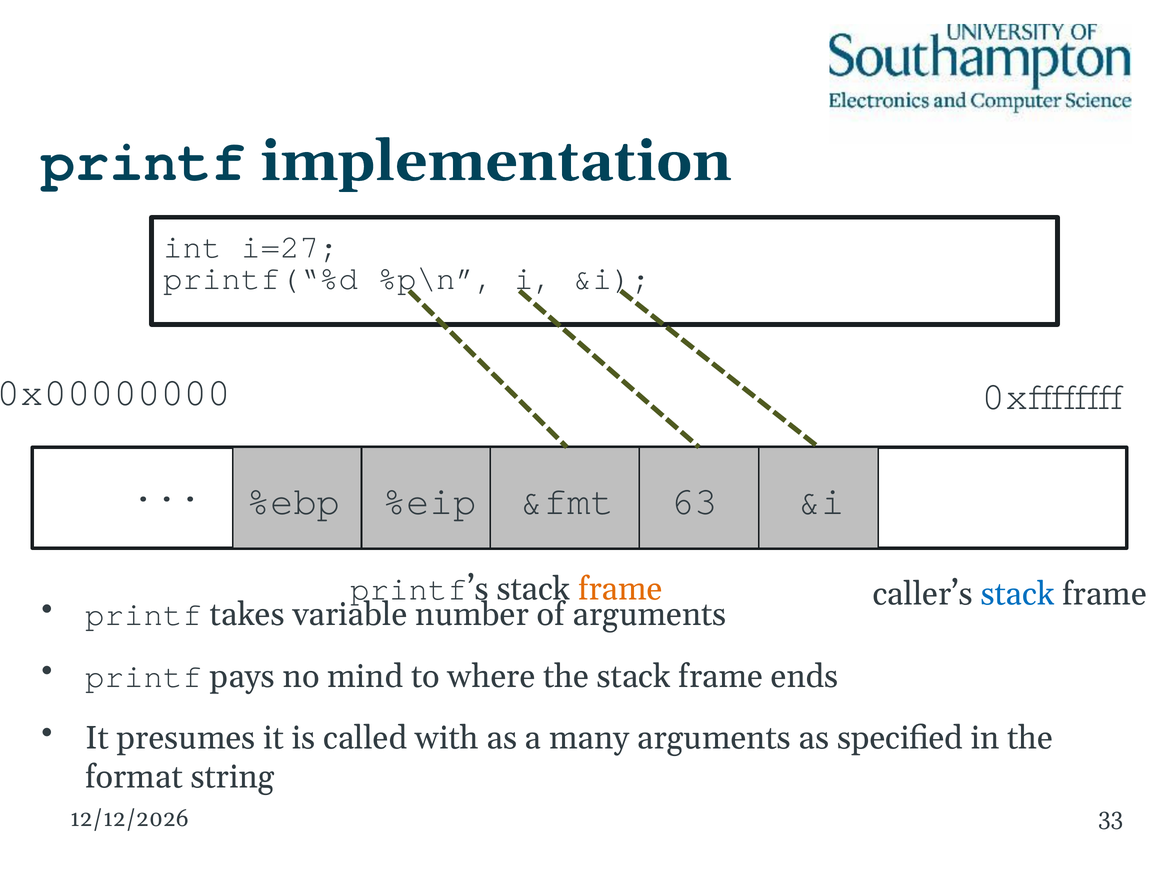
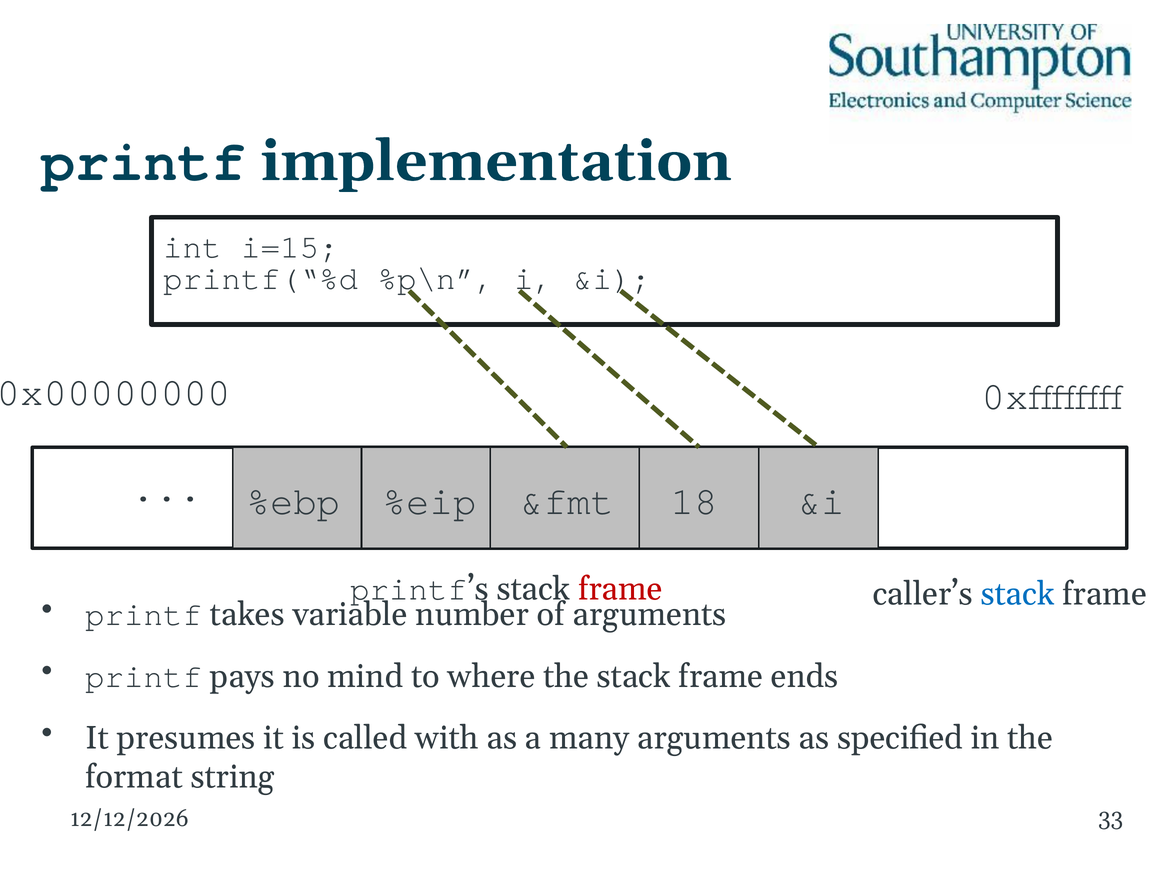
i=27: i=27 -> i=15 (290, 247)
63: 63 -> 18 (694, 501)
frame colour: orange -> red (620, 589)
